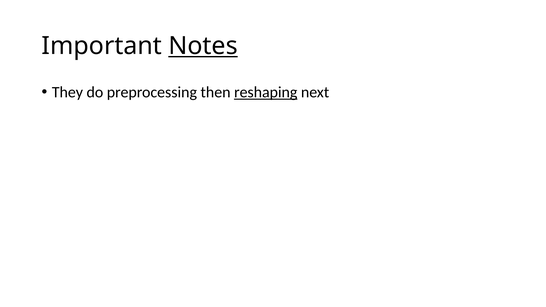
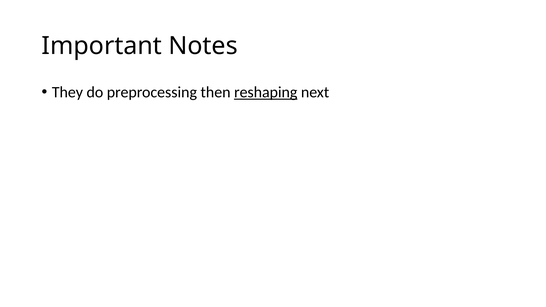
Notes underline: present -> none (203, 46)
